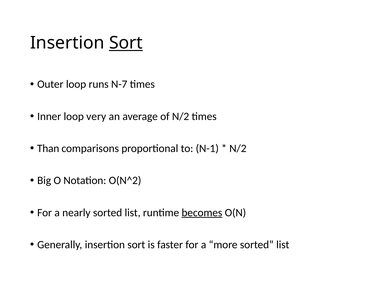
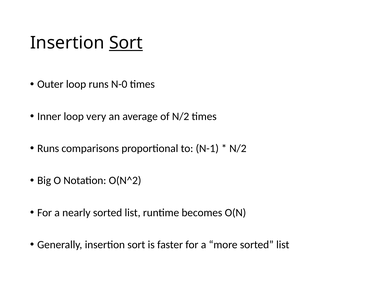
N-7: N-7 -> N-0 (119, 84)
Than: Than -> Runs (48, 148)
becomes underline: present -> none (202, 212)
